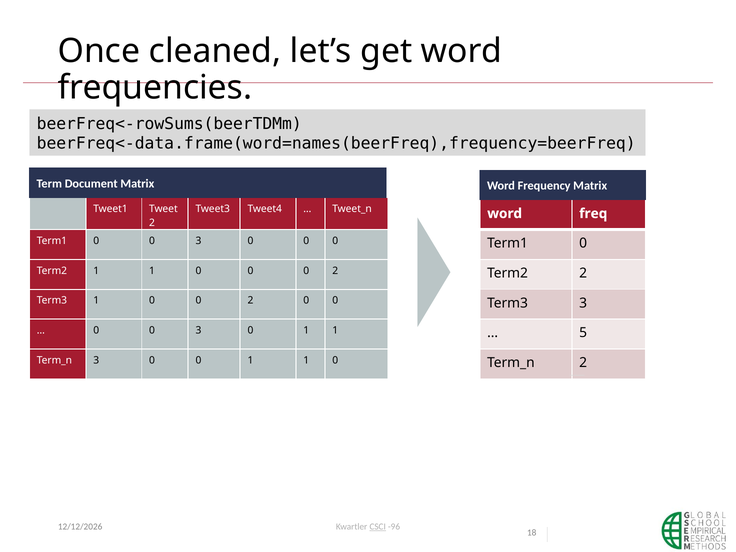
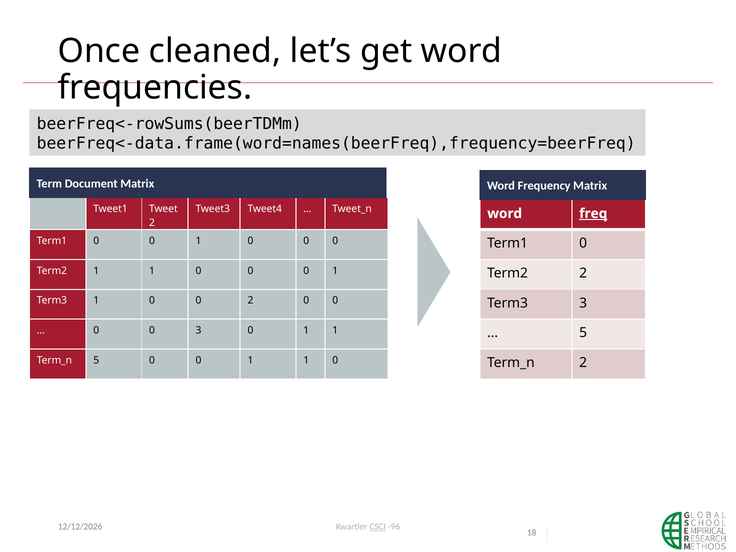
freq underline: none -> present (593, 214)
Term1 0 0 3: 3 -> 1 (198, 241)
0 0 0 2: 2 -> 1 (335, 271)
3: 3 -> 5 (96, 360)
